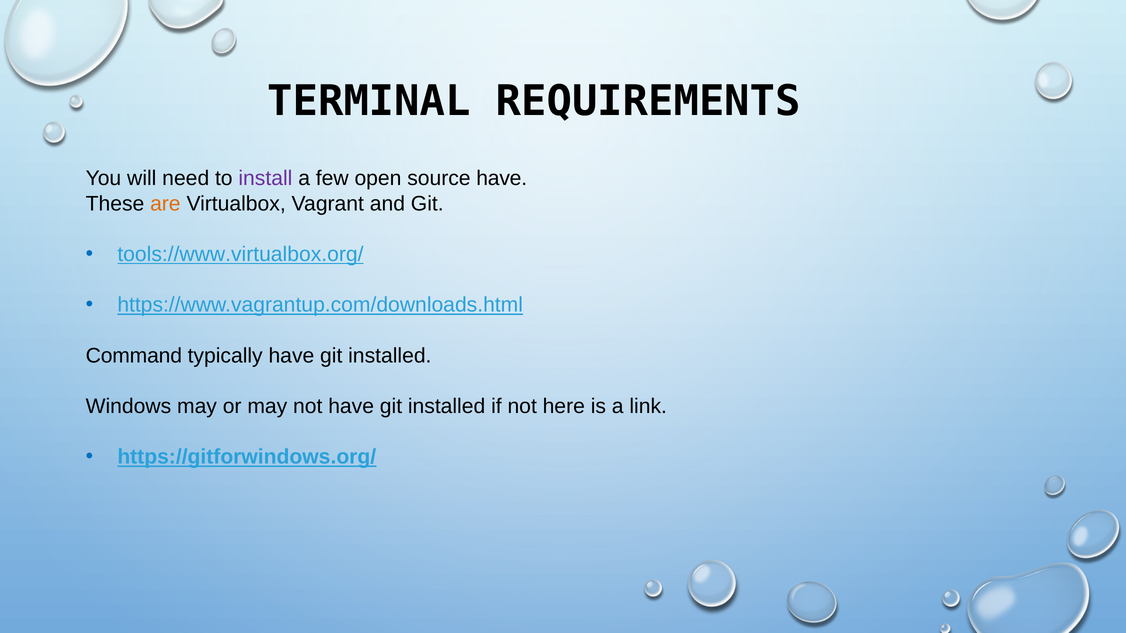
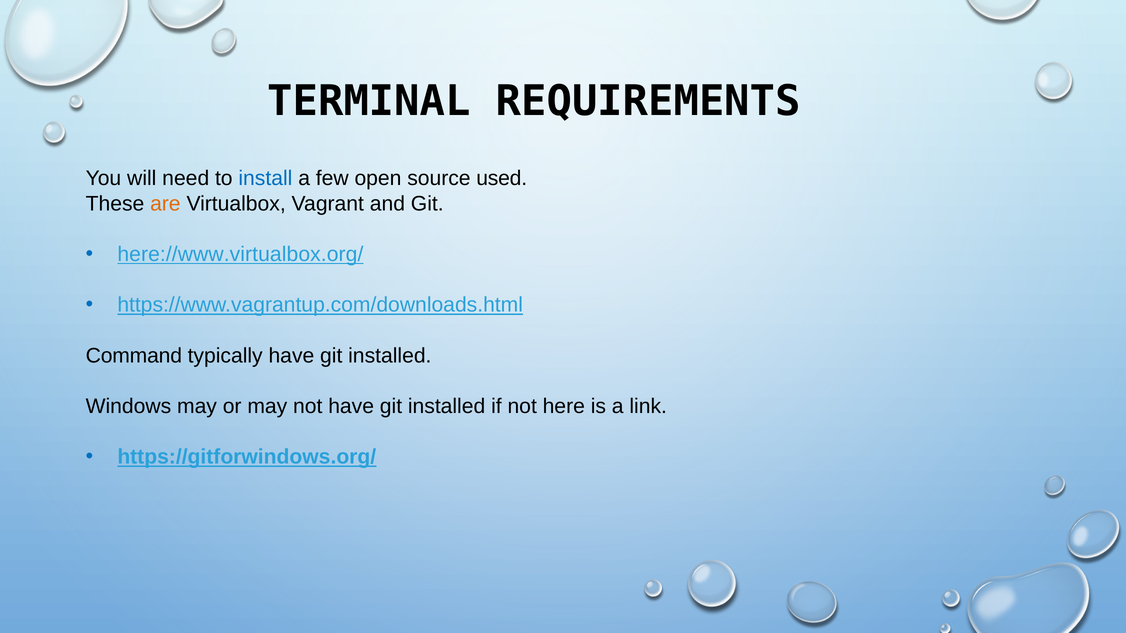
install colour: purple -> blue (265, 178)
source have: have -> used (502, 178)
tools://www.virtualbox.org/: tools://www.virtualbox.org/ -> here://www.virtualbox.org/ (240, 254)
